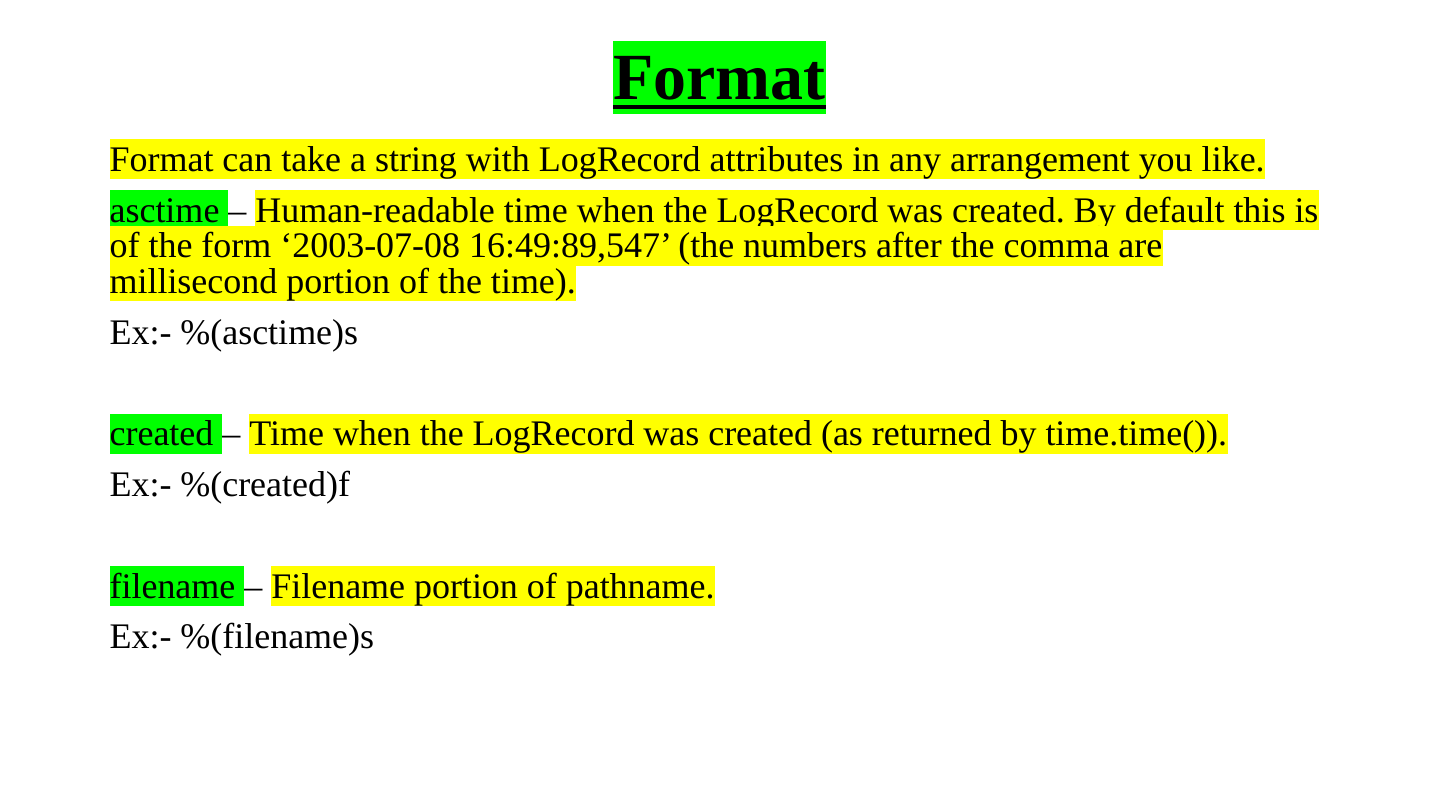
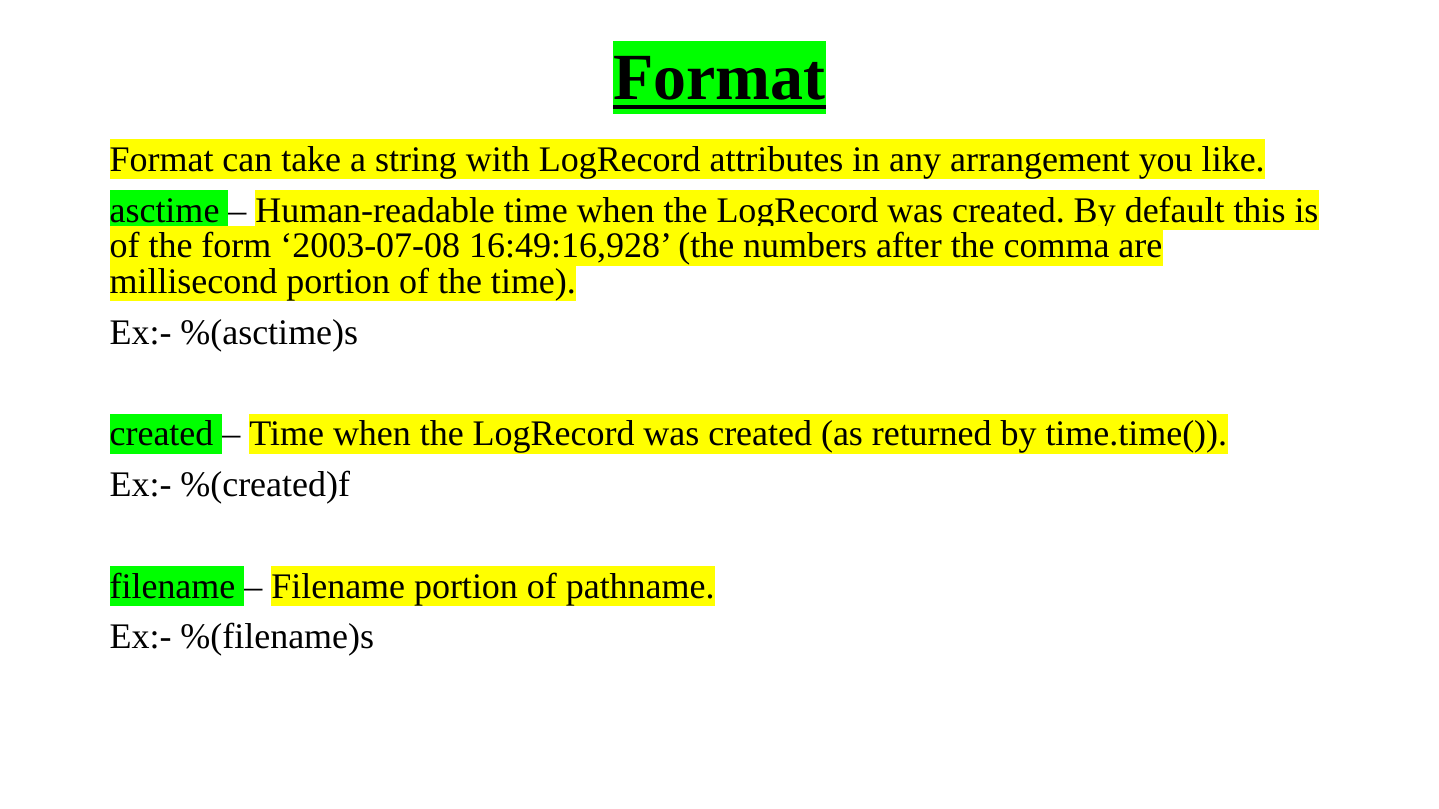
16:49:89,547: 16:49:89,547 -> 16:49:16,928 (571, 246)
